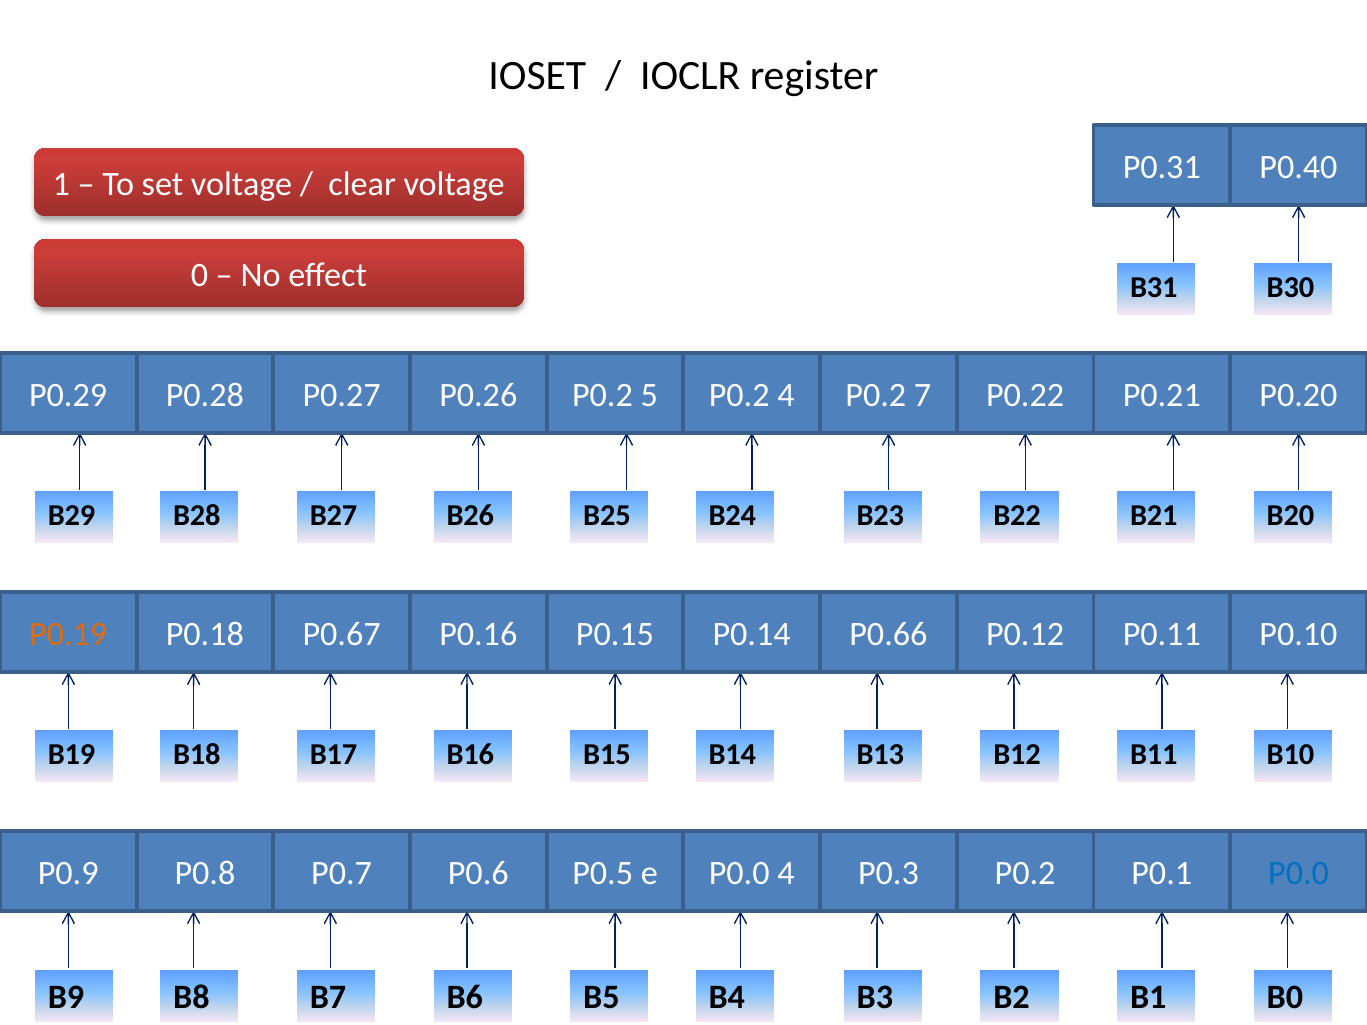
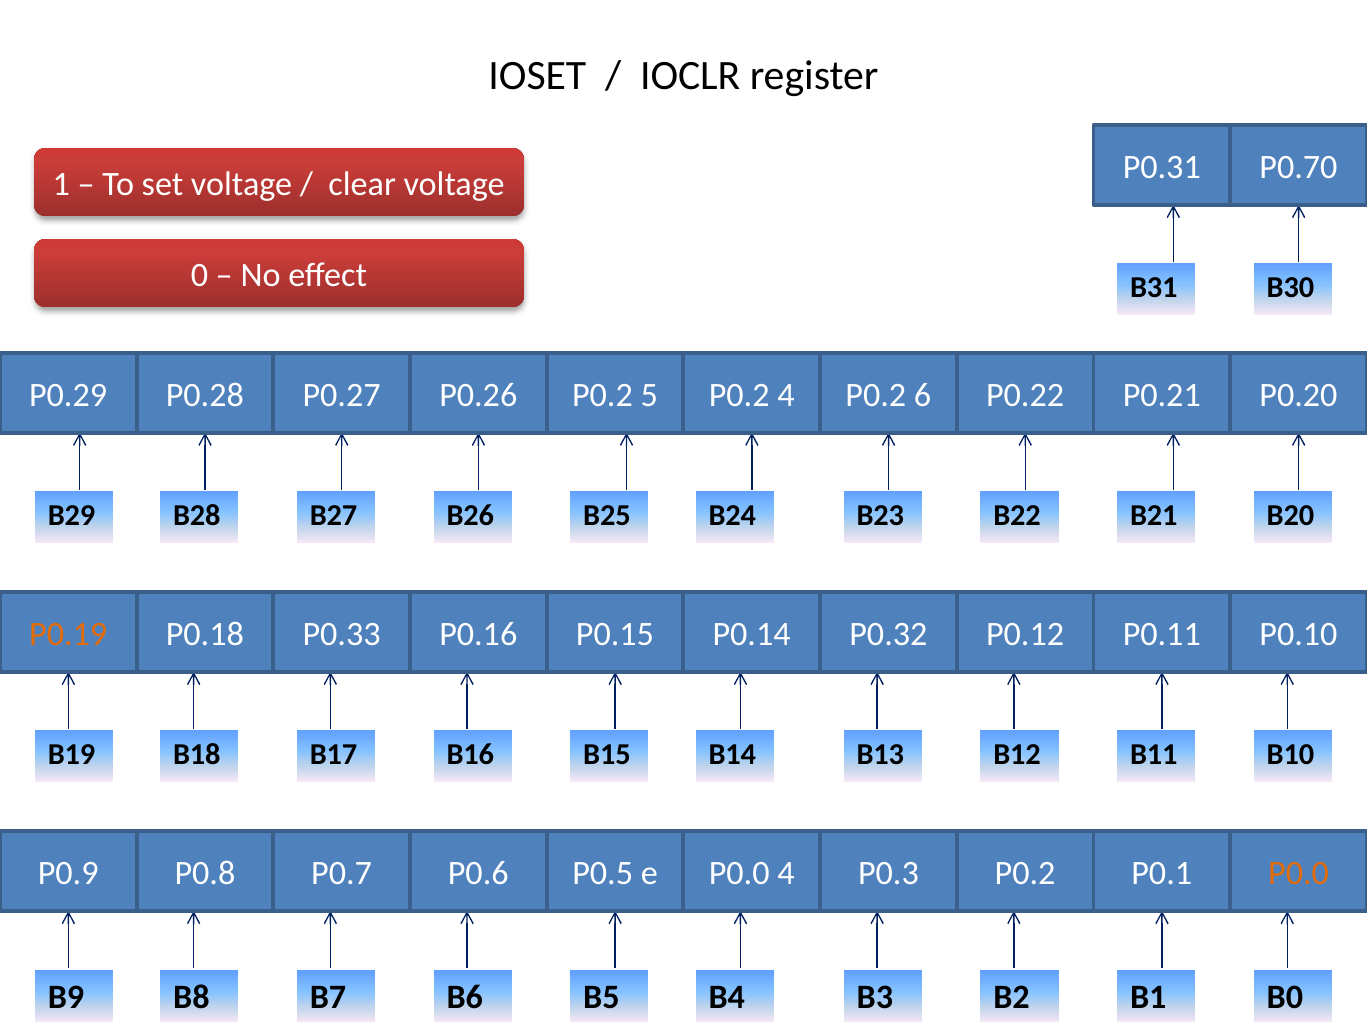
P0.40: P0.40 -> P0.70 (1299, 168)
7: 7 -> 6 (923, 395)
P0.67: P0.67 -> P0.33 (342, 635)
P0.66: P0.66 -> P0.32 (888, 635)
P0.0 colour: blue -> orange (1299, 874)
